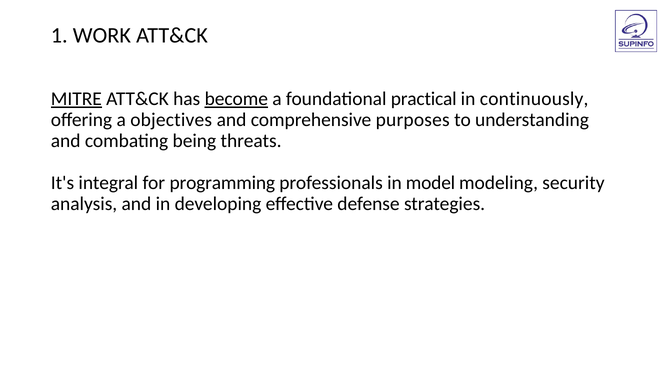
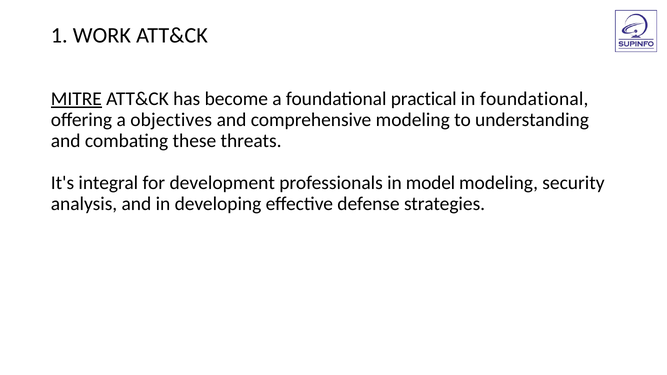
become underline: present -> none (236, 99)
in continuously: continuously -> foundational (534, 99)
comprehensive purposes: purposes -> modeling (413, 120)
being: being -> these (194, 141)
programming: programming -> development (222, 183)
